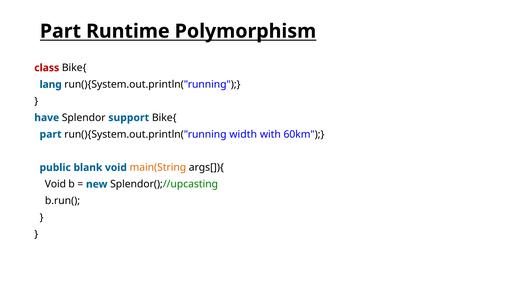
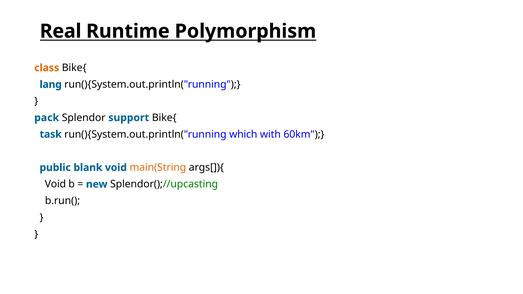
Part: Part -> Real (61, 31)
class colour: red -> orange (47, 68)
have: have -> pack (47, 118)
part: part -> task (51, 134)
width: width -> which (243, 134)
